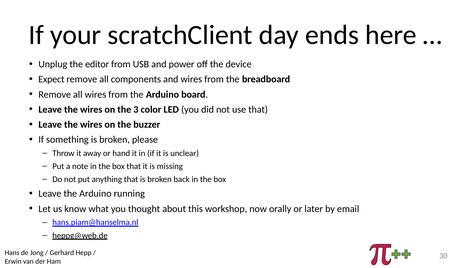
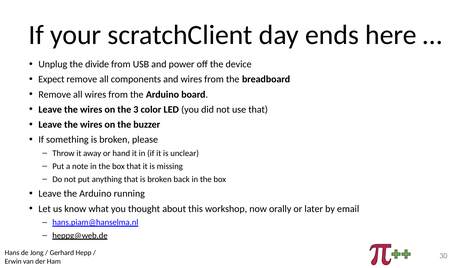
editor: editor -> divide (97, 64)
